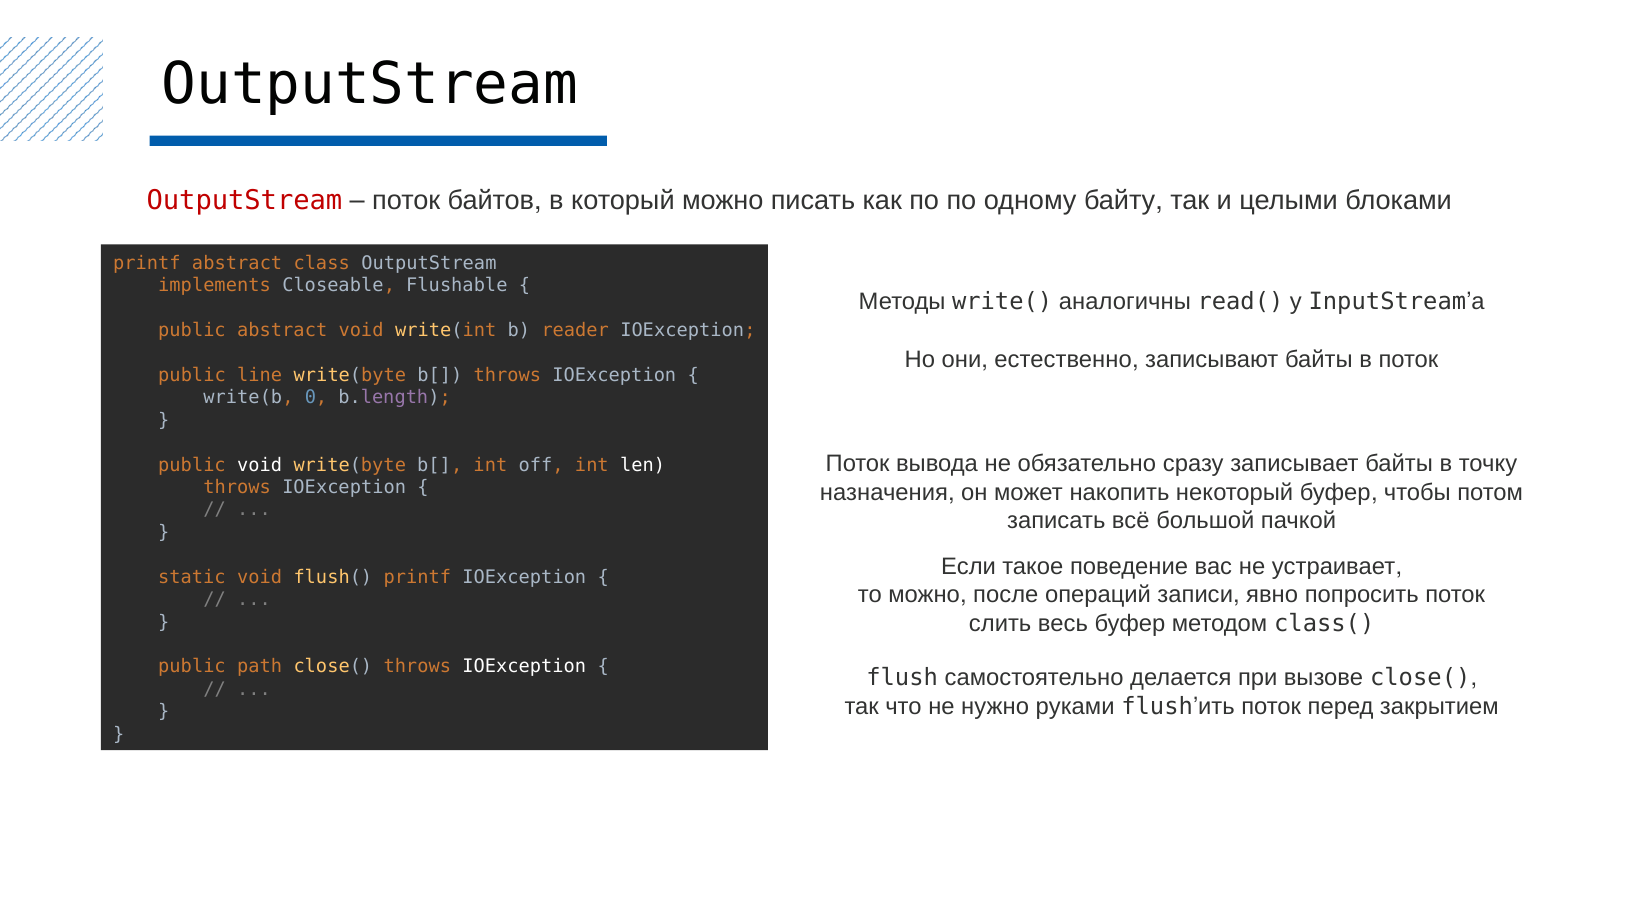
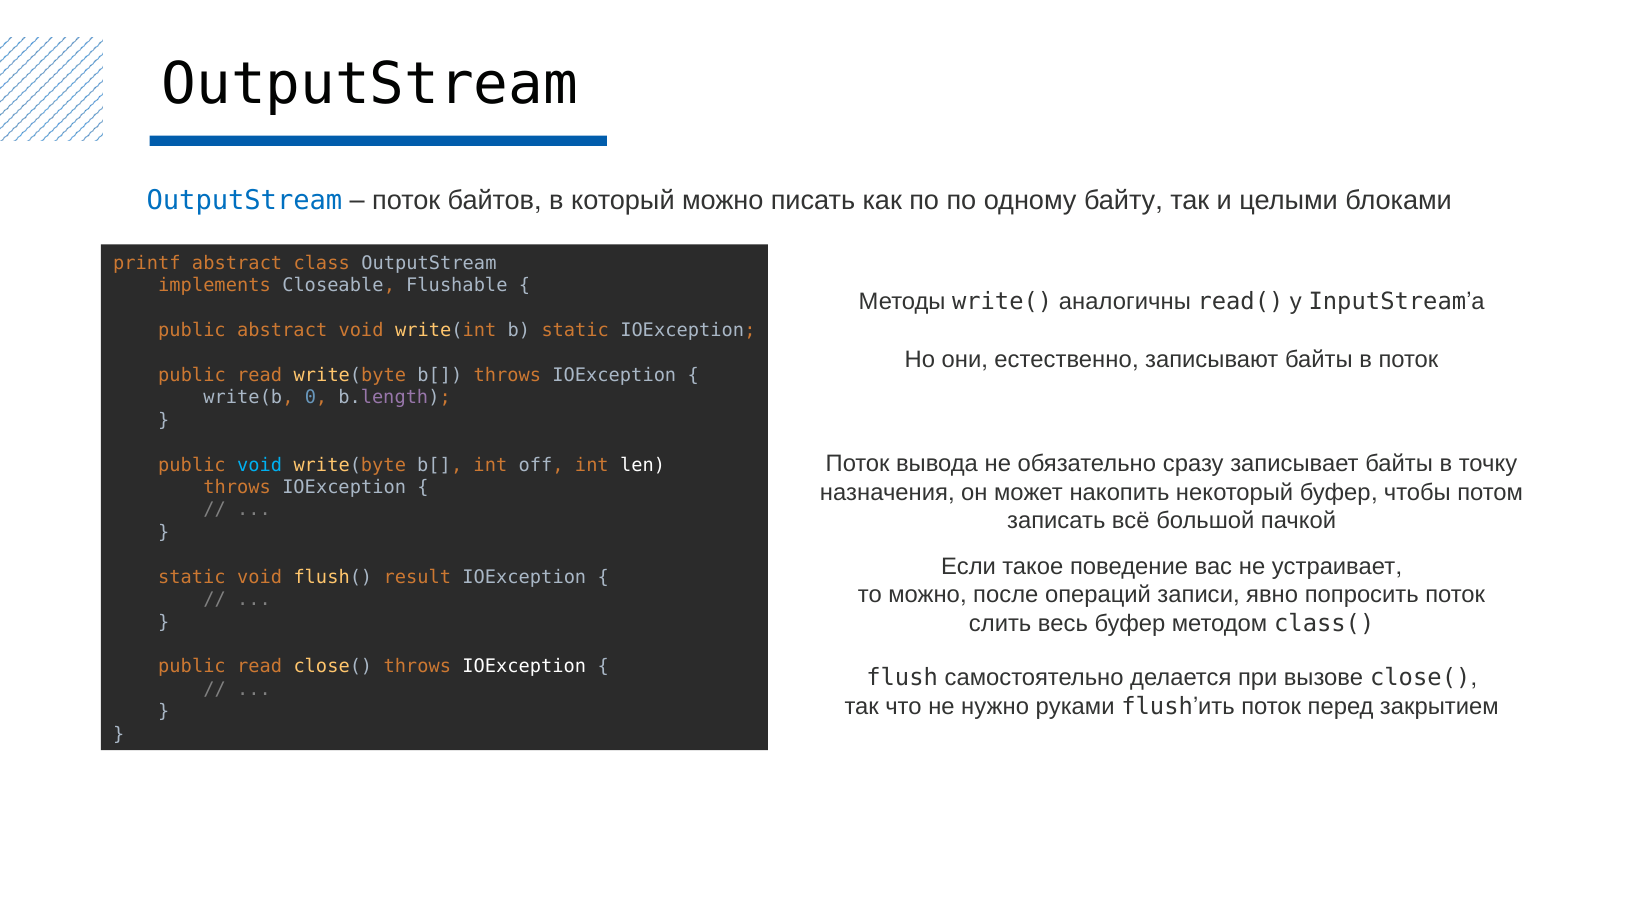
OutputStream colour: red -> blue (244, 200)
b reader: reader -> static (575, 330)
line: line -> read (260, 375)
void colour: white -> light blue (260, 465)
flush( printf: printf -> result (417, 577)
path: path -> read (260, 667)
